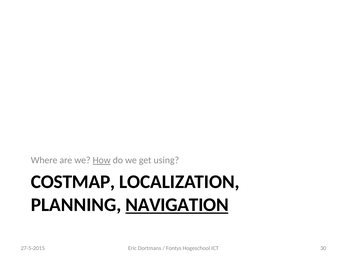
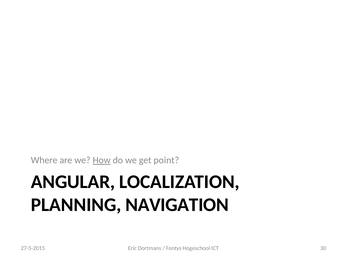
using: using -> point (166, 160)
COSTMAP: COSTMAP -> ANGULAR (73, 182)
NAVIGATION underline: present -> none (177, 205)
